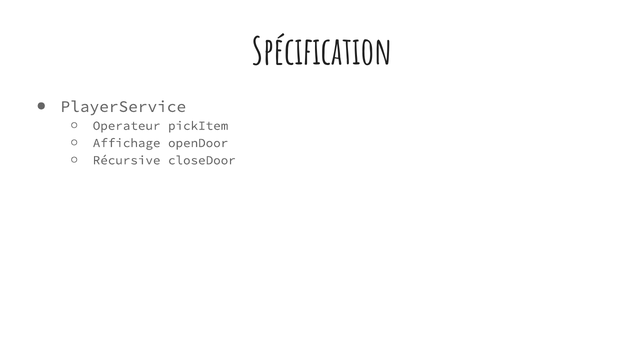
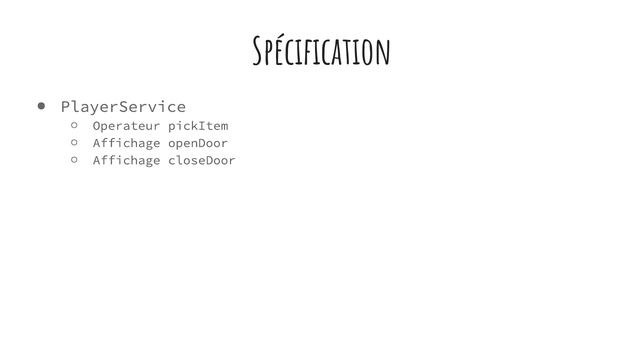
Récursive: Récursive -> Affichage (127, 160)
